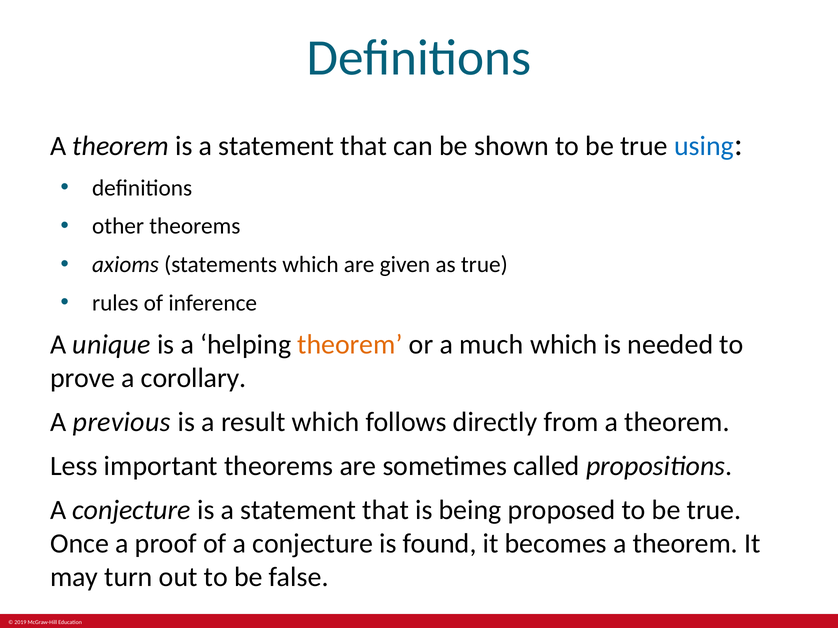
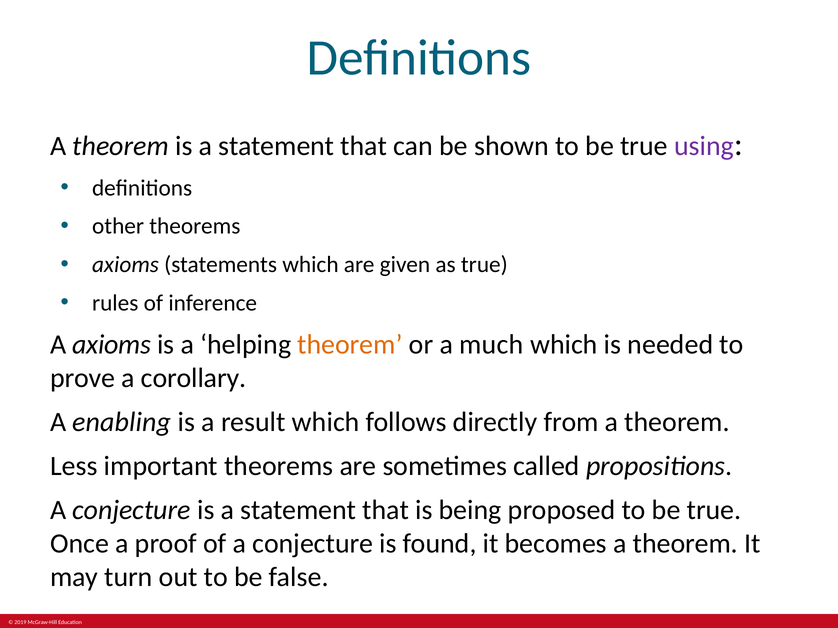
using colour: blue -> purple (704, 146)
A unique: unique -> axioms (112, 345)
previous: previous -> enabling (122, 422)
